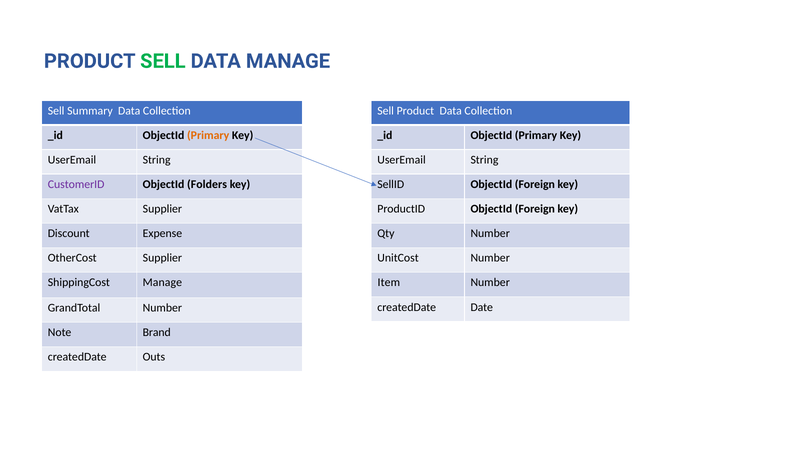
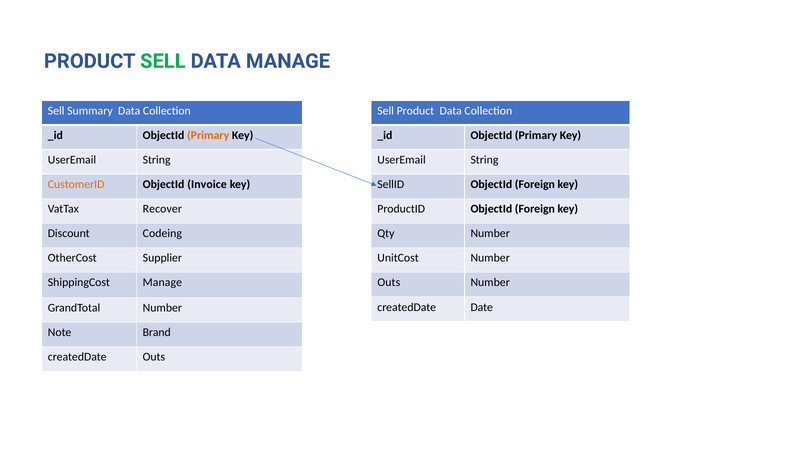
CustomerID colour: purple -> orange (76, 184)
Folders: Folders -> Invoice (207, 184)
VatTax Supplier: Supplier -> Recover (162, 209)
Expense: Expense -> Codeing (162, 233)
Item: Item -> Outs (389, 283)
